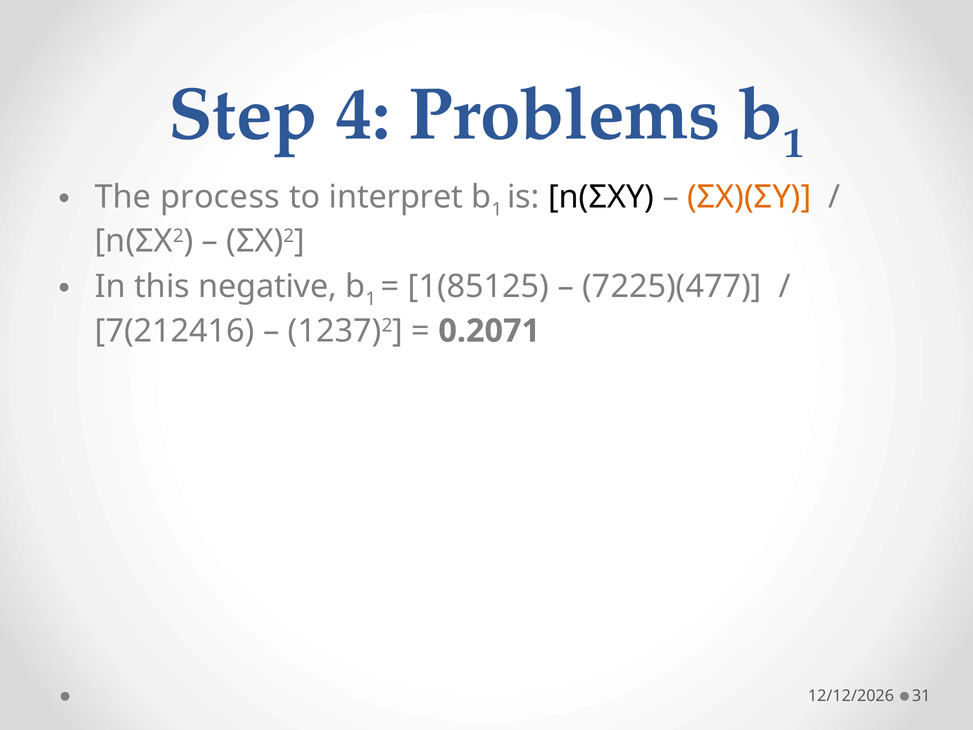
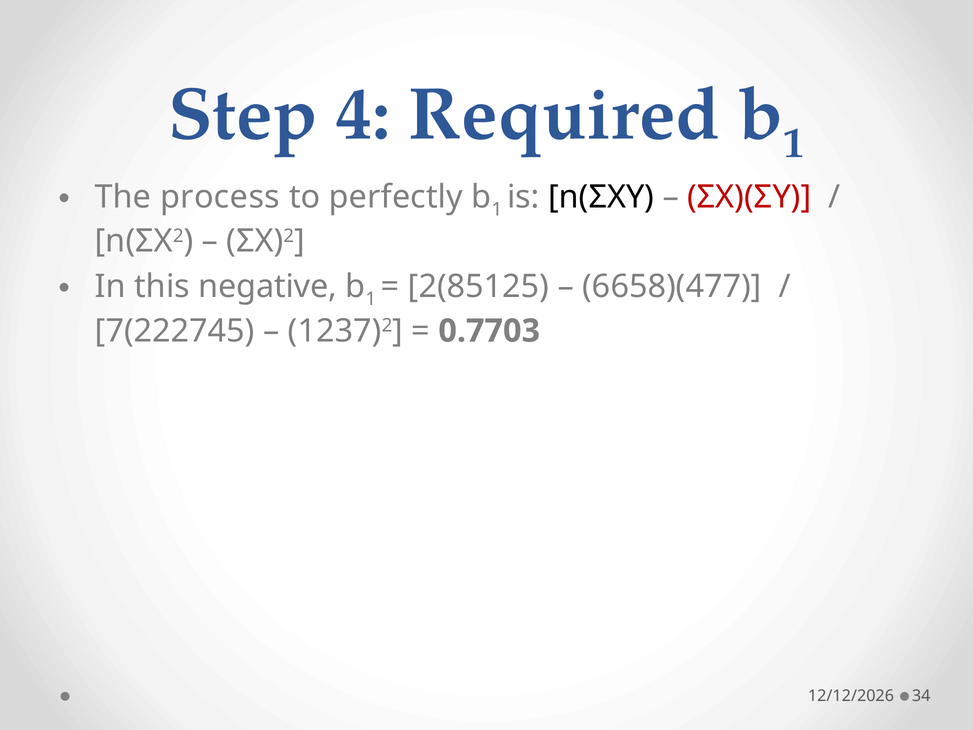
Problems: Problems -> Required (564, 115)
interpret: interpret -> perfectly (396, 197)
ΣX)(ΣY colour: orange -> red (749, 197)
1(85125: 1(85125 -> 2(85125 (479, 287)
7225)(477: 7225)(477 -> 6658)(477 (672, 287)
7(212416: 7(212416 -> 7(222745 (175, 331)
0.2071: 0.2071 -> 0.7703 (489, 331)
31: 31 -> 34 (921, 696)
